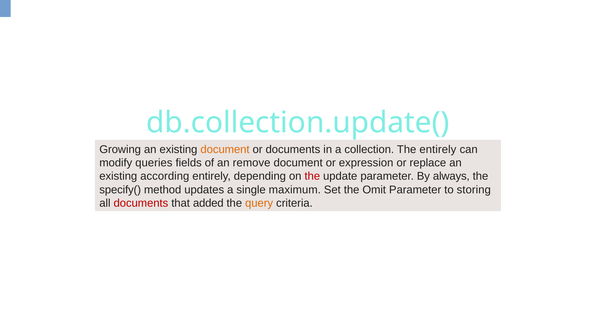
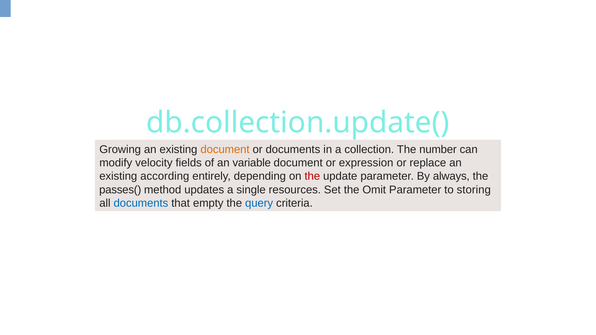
The entirely: entirely -> number (438, 150)
queries: queries -> velocity (154, 163)
remove: remove -> variable (252, 163)
specify(: specify( -> passes( (120, 190)
maximum: maximum -> resources (295, 190)
documents colour: red -> blue (141, 203)
added: added -> empty (208, 203)
query colour: orange -> blue (259, 203)
